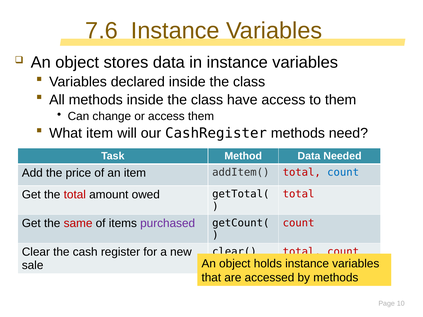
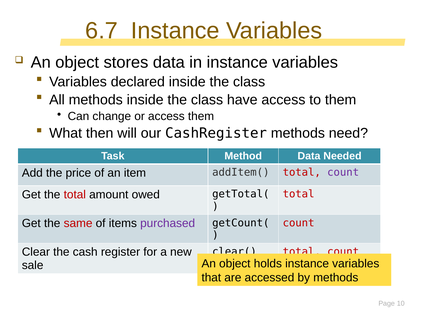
7.6: 7.6 -> 6.7 (102, 31)
What item: item -> then (100, 133)
count colour: blue -> purple (343, 173)
